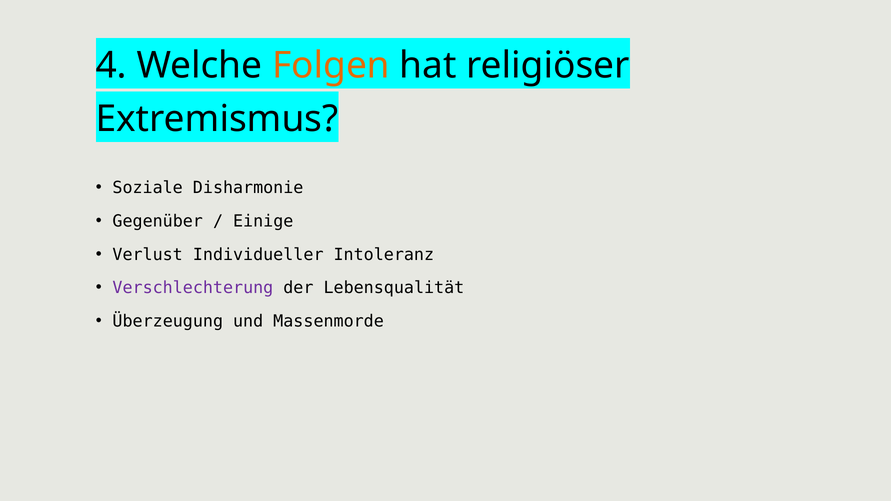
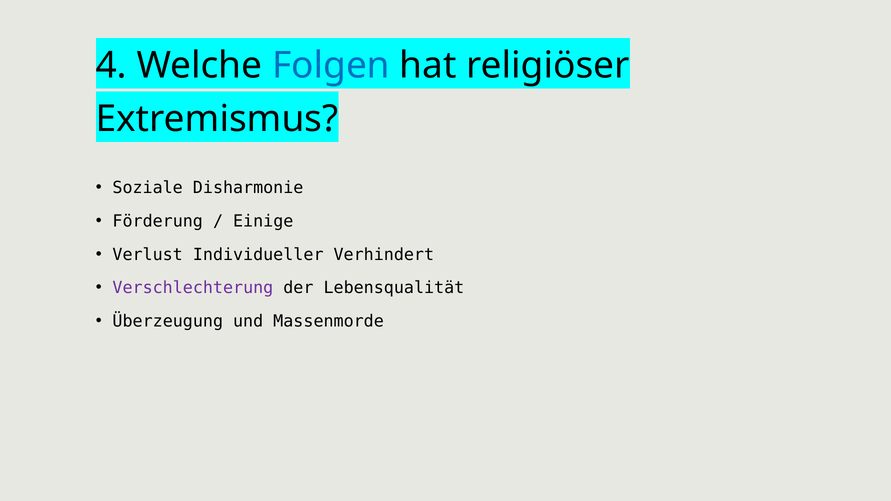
Folgen colour: orange -> blue (331, 66)
Gegenüber: Gegenüber -> Förderung (158, 221)
Intoleranz: Intoleranz -> Verhindert (384, 255)
